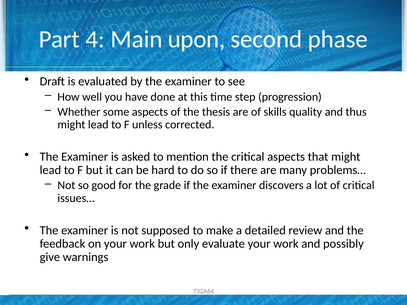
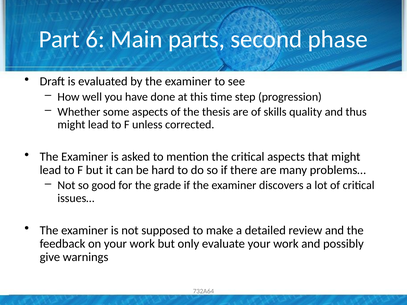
4: 4 -> 6 (95, 39)
upon: upon -> parts (197, 39)
